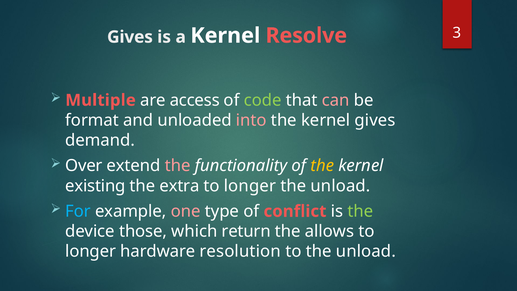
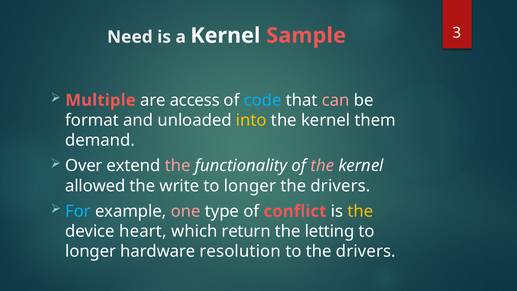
Gives: Gives -> Need (130, 37)
Resolve: Resolve -> Sample (306, 36)
code colour: light green -> light blue (263, 100)
into colour: pink -> yellow (251, 120)
kernel gives: gives -> them (375, 120)
the colour: yellow -> pink (322, 166)
existing: existing -> allowed (95, 186)
extra: extra -> write (179, 186)
unload: unload -> drivers (340, 186)
the colour: light green -> yellow (360, 211)
those: those -> heart (143, 231)
allows: allows -> letting (330, 231)
to the unload: unload -> drivers (366, 251)
